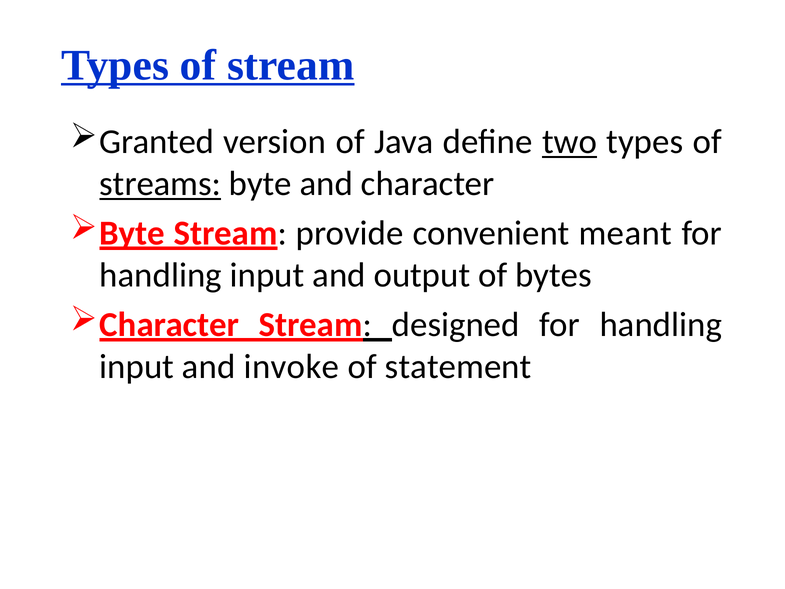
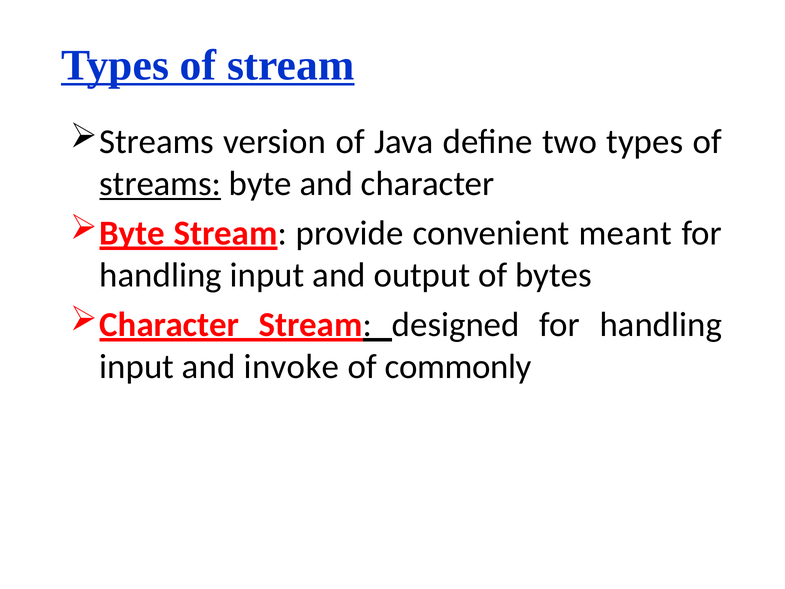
Granted: Granted -> Streams (157, 142)
two underline: present -> none (570, 142)
statement: statement -> commonly (458, 367)
